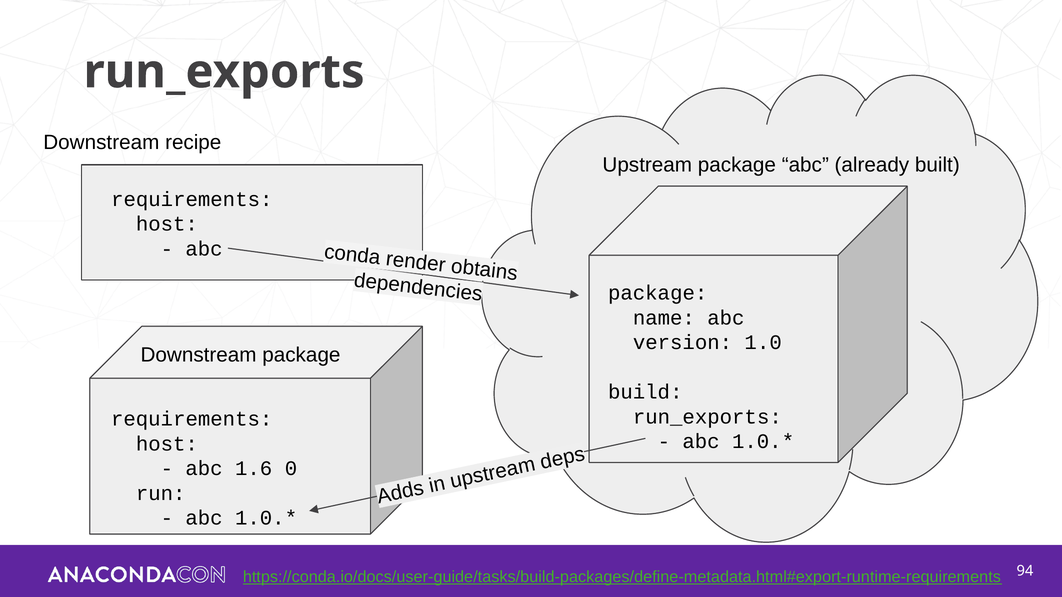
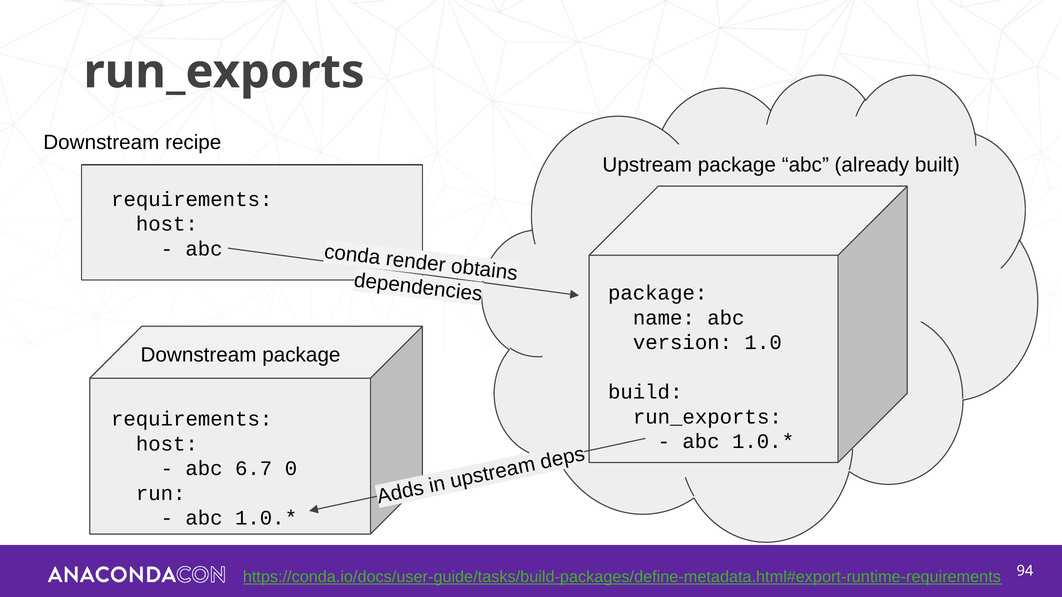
1.6: 1.6 -> 6.7 (254, 469)
